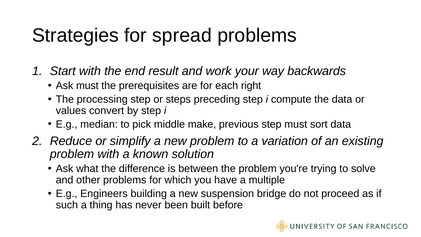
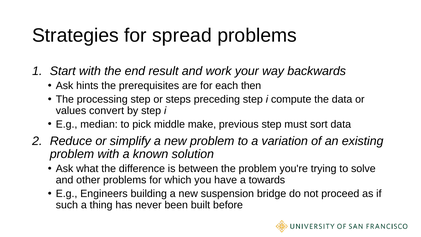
Ask must: must -> hints (87, 86)
right: right -> then (251, 86)
multiple: multiple -> towards (267, 180)
